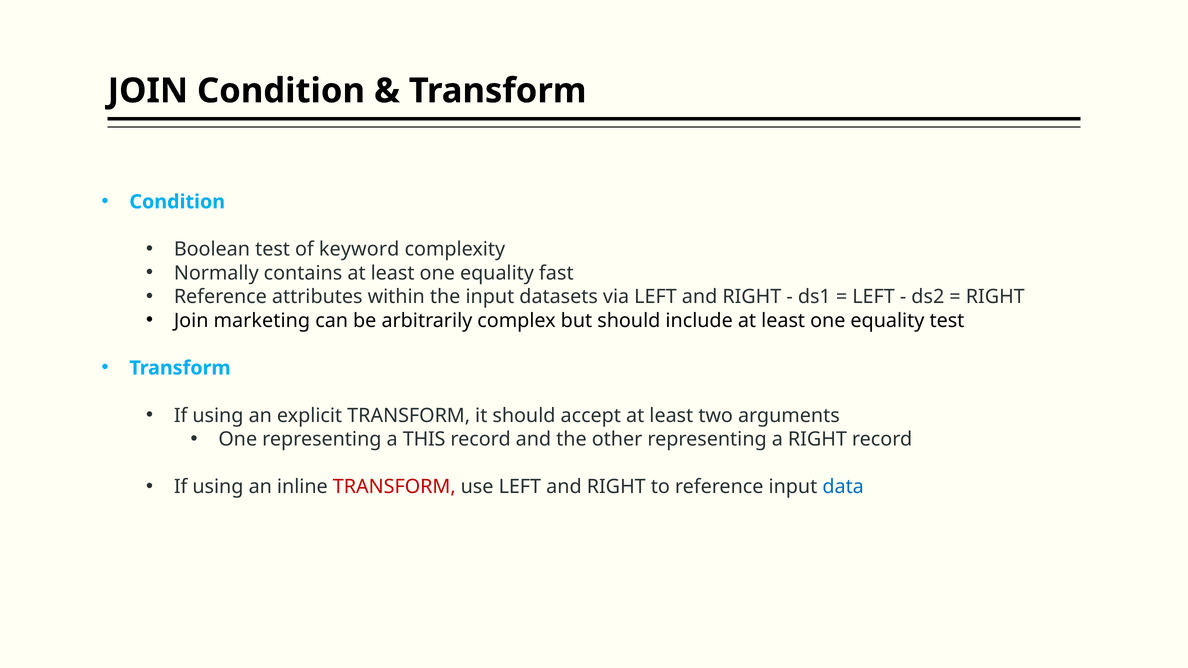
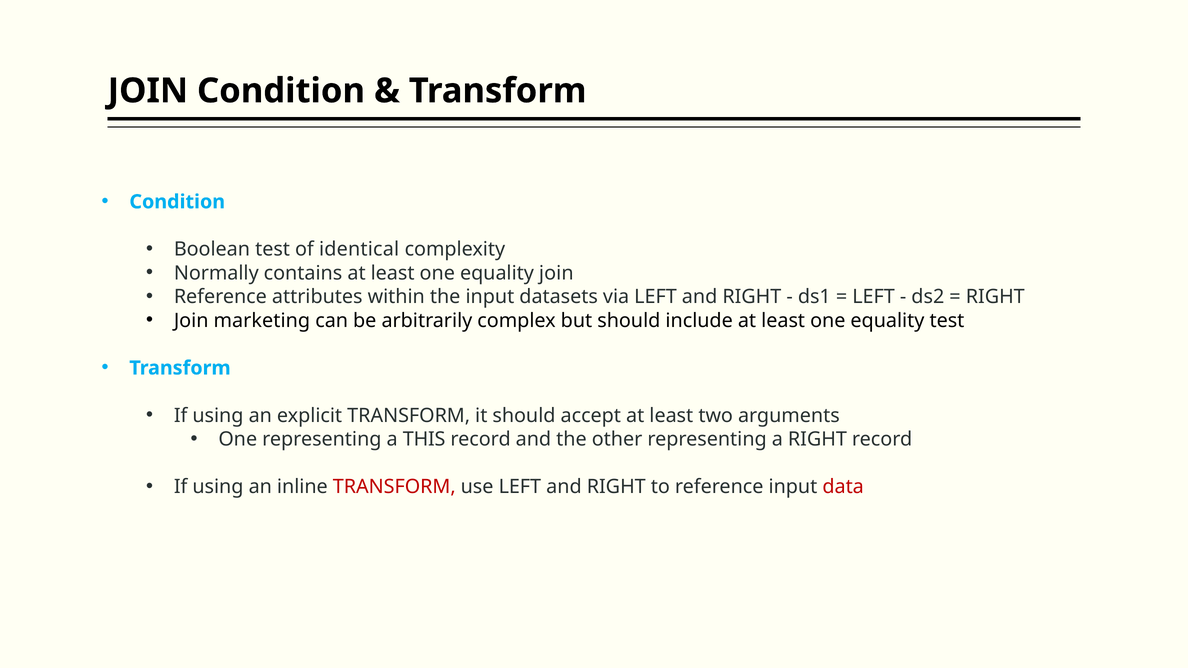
keyword: keyword -> identical (359, 249)
equality fast: fast -> join (556, 273)
data colour: blue -> red (843, 487)
